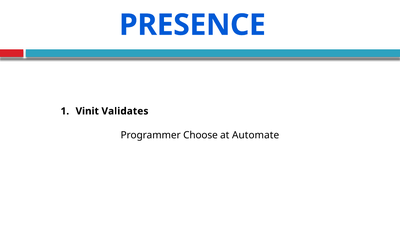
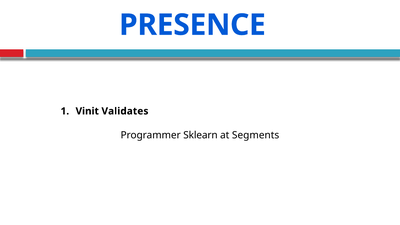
Choose: Choose -> Sklearn (200, 135)
Automate: Automate -> Segments (256, 135)
